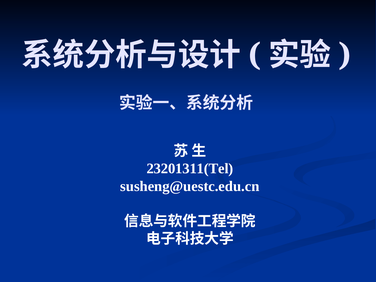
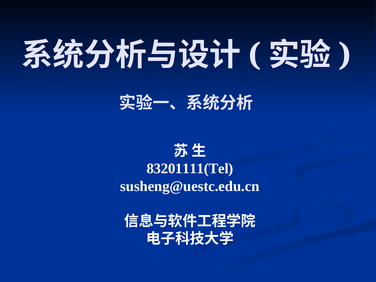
23201311(Tel: 23201311(Tel -> 83201111(Tel (190, 169)
